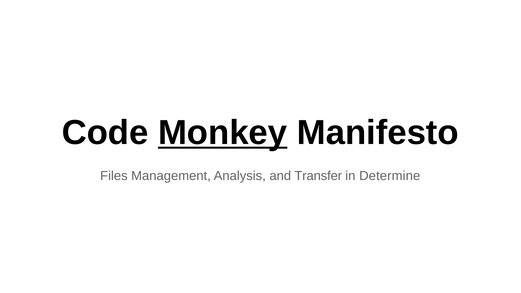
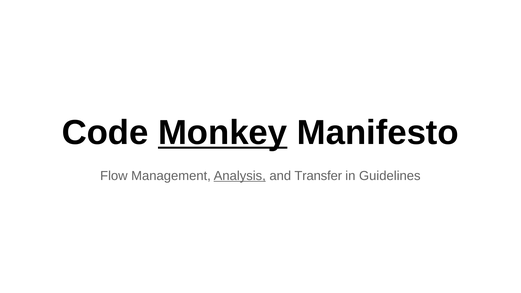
Files: Files -> Flow (114, 176)
Analysis underline: none -> present (240, 176)
Determine: Determine -> Guidelines (390, 176)
